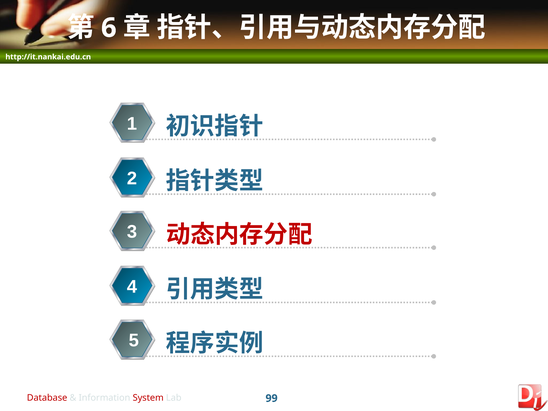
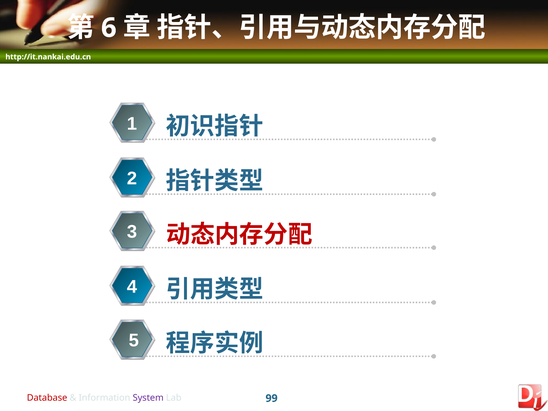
System colour: red -> purple (148, 398)
